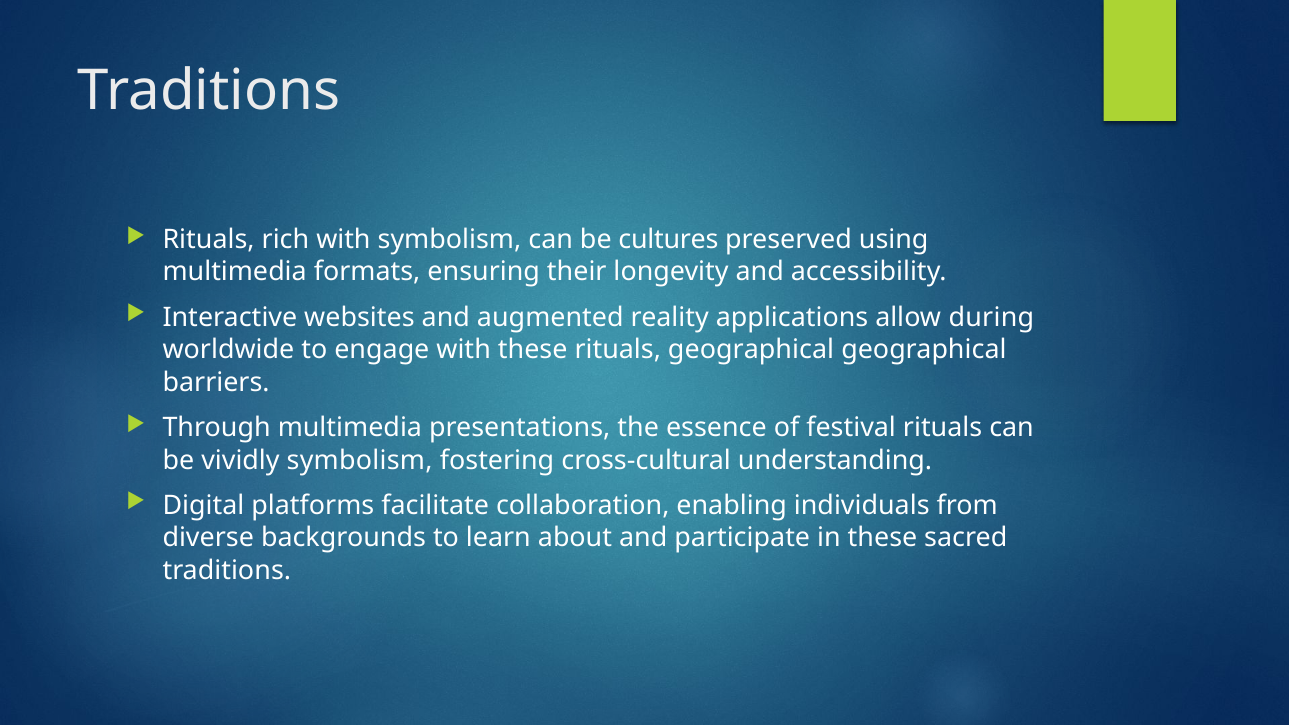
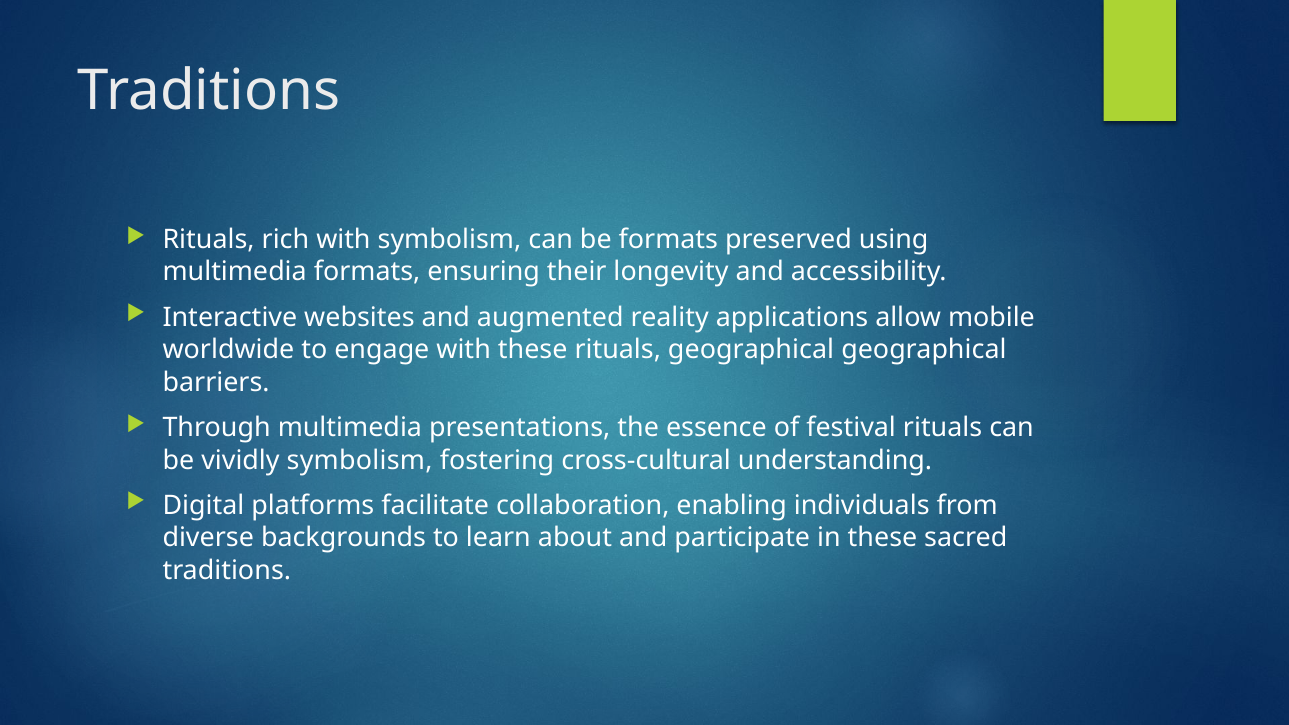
be cultures: cultures -> formats (668, 240)
during: during -> mobile (992, 318)
